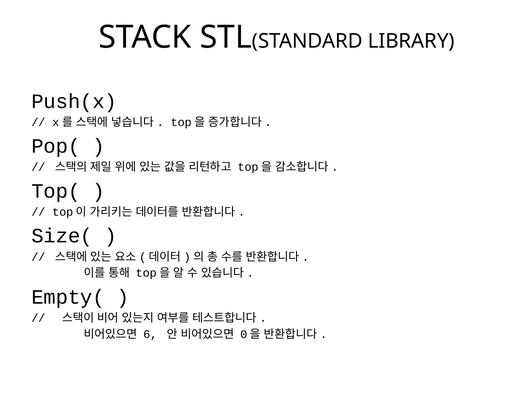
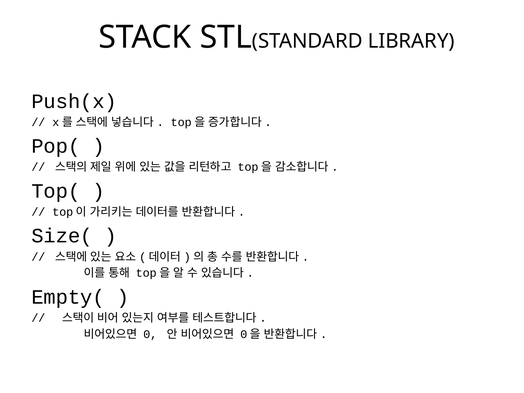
6: 6 -> 0 (150, 334)
